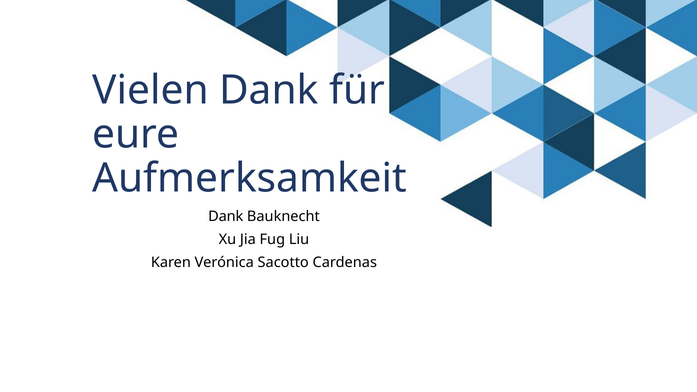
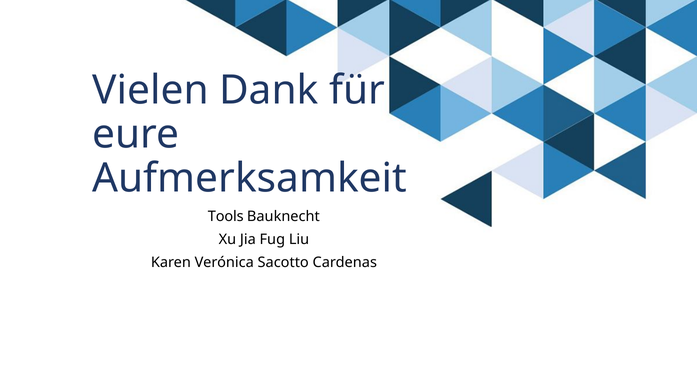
Dank: Dank -> Tools (226, 216)
